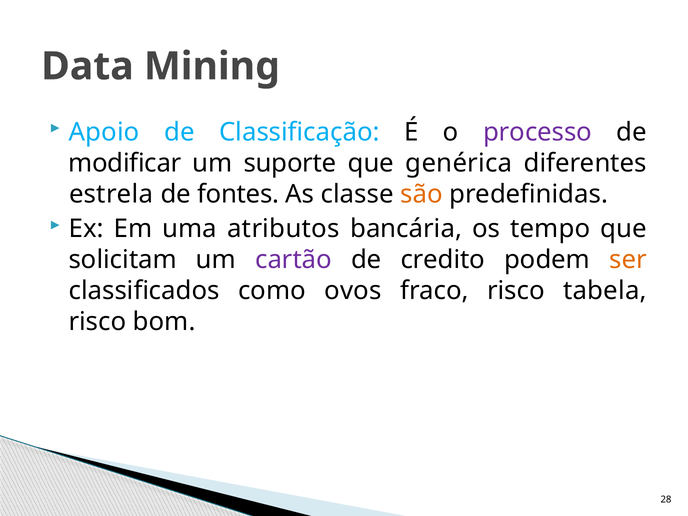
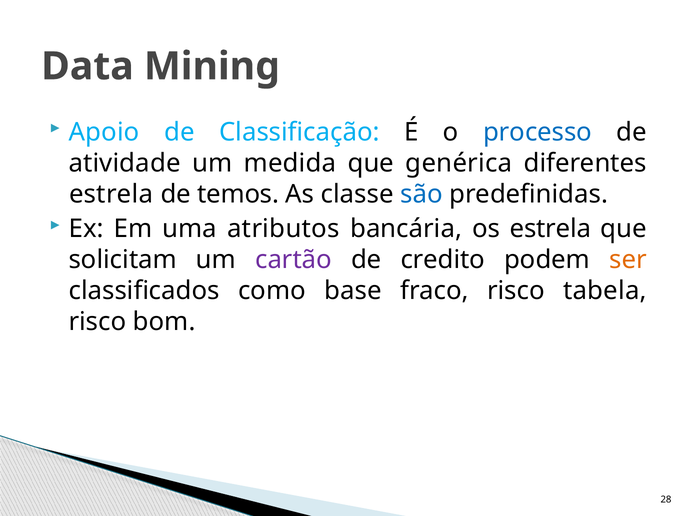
processo colour: purple -> blue (538, 132)
modificar: modificar -> atividade (125, 163)
suporte: suporte -> medida (290, 163)
fontes: fontes -> temos (238, 194)
são colour: orange -> blue (421, 194)
os tempo: tempo -> estrela (550, 229)
ovos: ovos -> base (353, 291)
